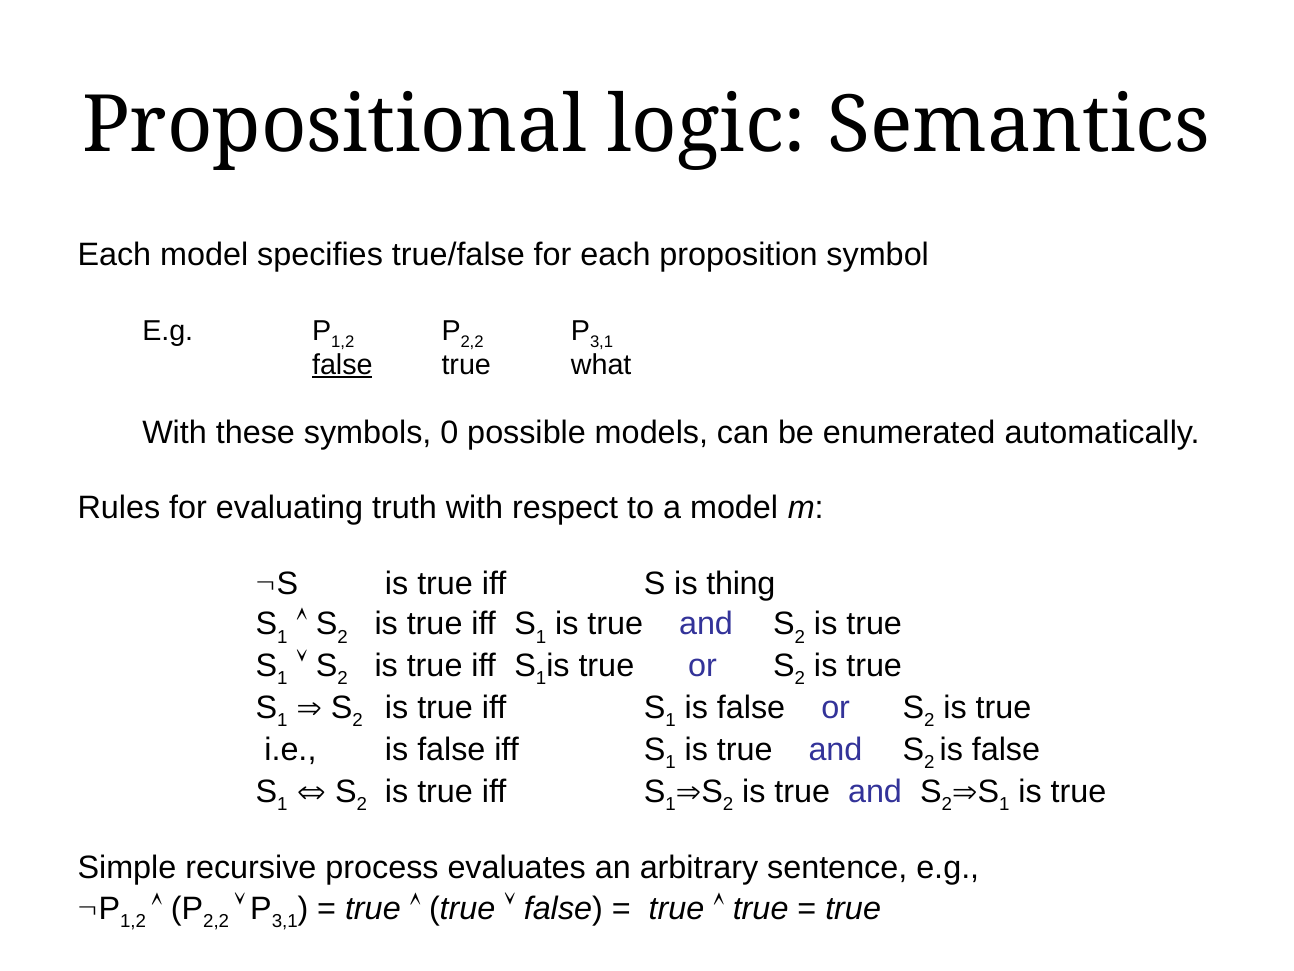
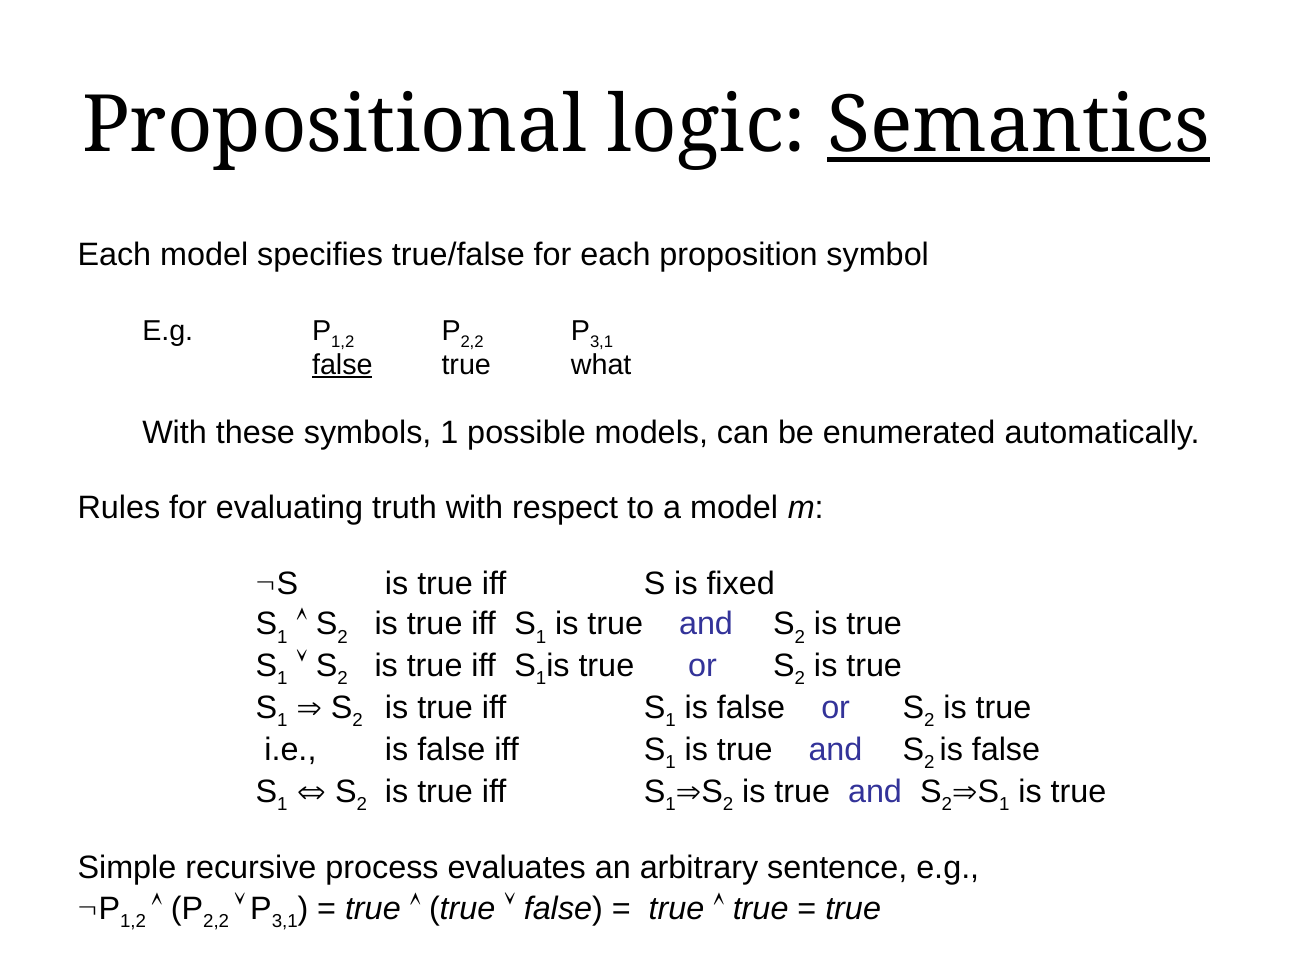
Semantics underline: none -> present (1019, 125)
symbols 0: 0 -> 1 (449, 433)
thing: thing -> fixed (741, 583)
